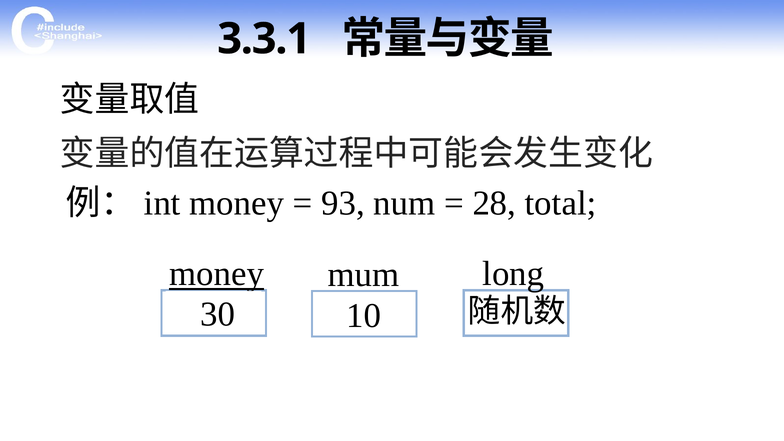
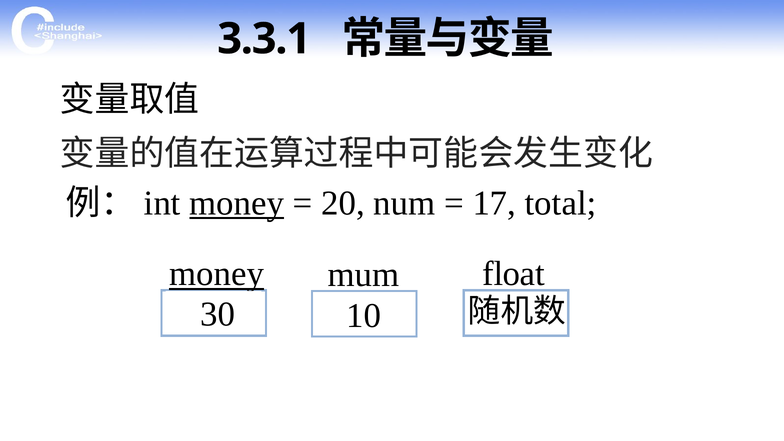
money underline: none -> present (237, 203)
93: 93 -> 20 (343, 203)
28: 28 -> 17 (494, 203)
long: long -> float (514, 274)
